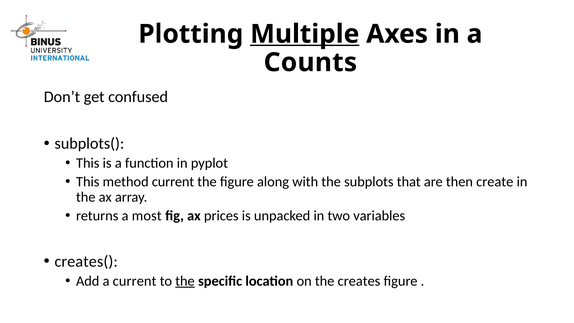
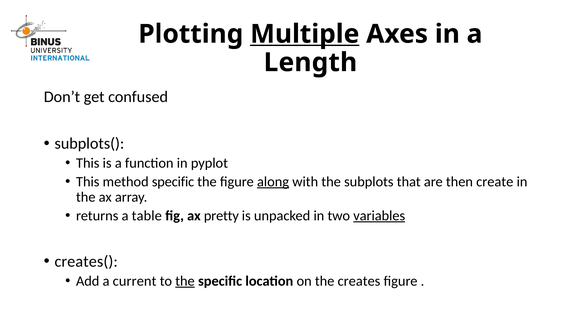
Counts: Counts -> Length (310, 62)
method current: current -> specific (173, 182)
along underline: none -> present (273, 182)
most: most -> table (147, 216)
prices: prices -> pretty (221, 216)
variables underline: none -> present (379, 216)
